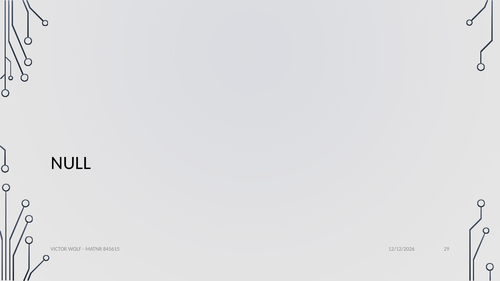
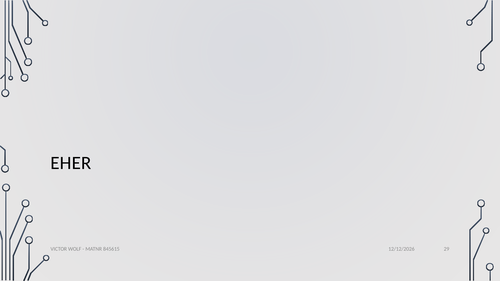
NULL: NULL -> EHER (71, 163)
